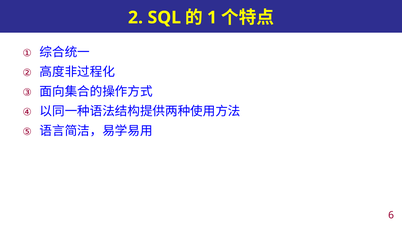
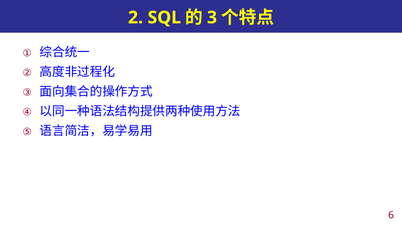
1: 1 -> 3 (212, 18)
